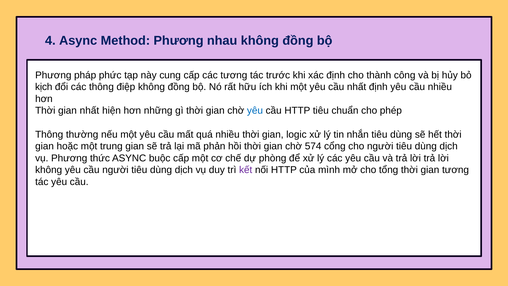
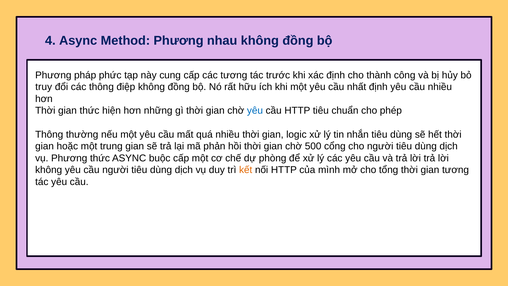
kịch: kịch -> truy (44, 87)
gian nhất: nhất -> thức (90, 111)
574: 574 -> 500 (313, 146)
kết colour: purple -> orange (246, 170)
